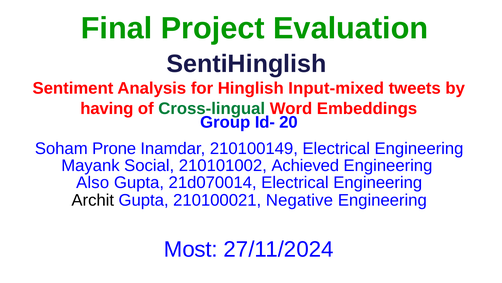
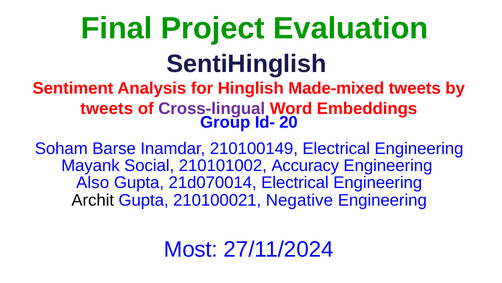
Input-mixed: Input-mixed -> Made-mixed (336, 88)
having: having -> tweets (107, 108)
Cross-lingual colour: green -> purple (212, 108)
Prone: Prone -> Barse (114, 148)
Achieved: Achieved -> Accuracy (305, 165)
